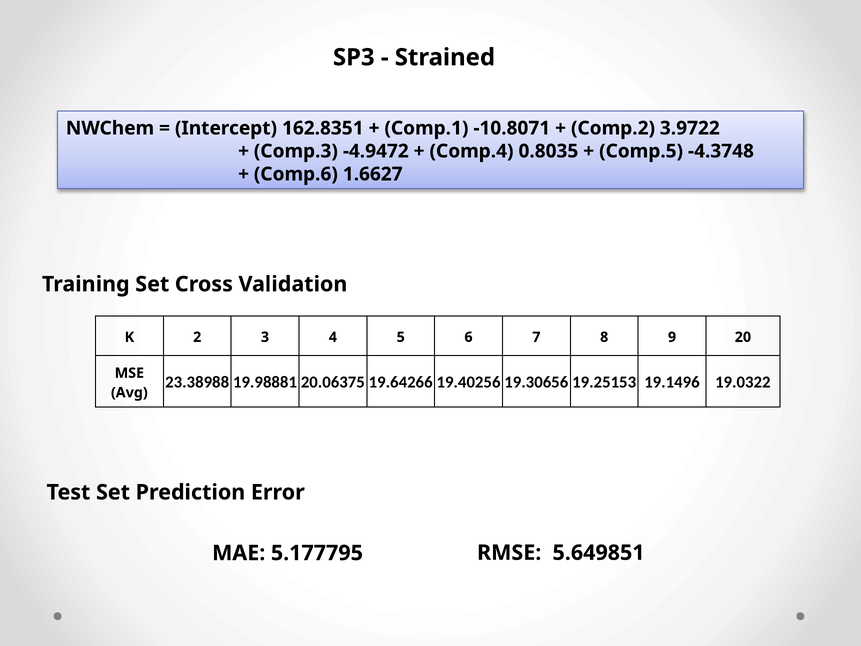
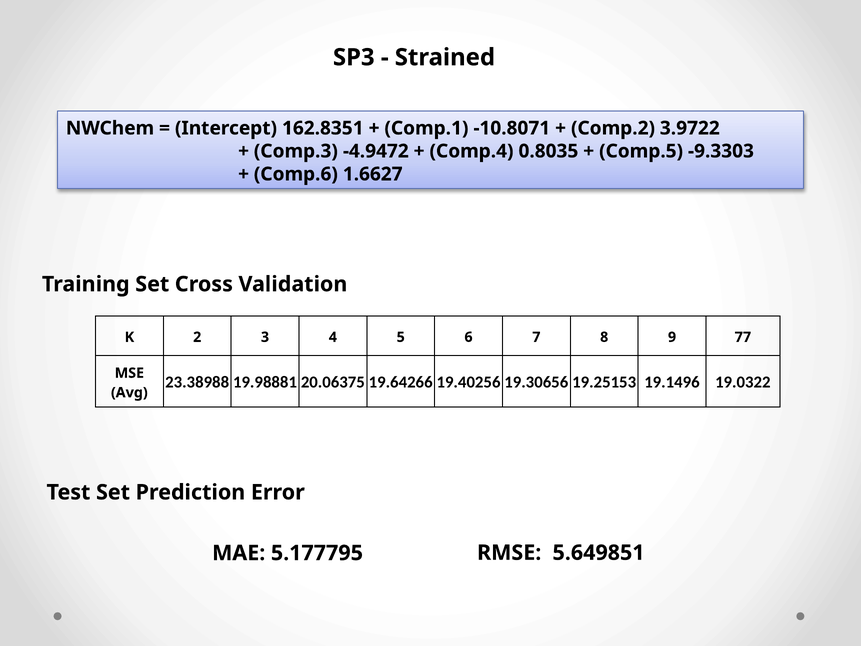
-4.3748: -4.3748 -> -9.3303 (721, 151)
20: 20 -> 77 (743, 337)
